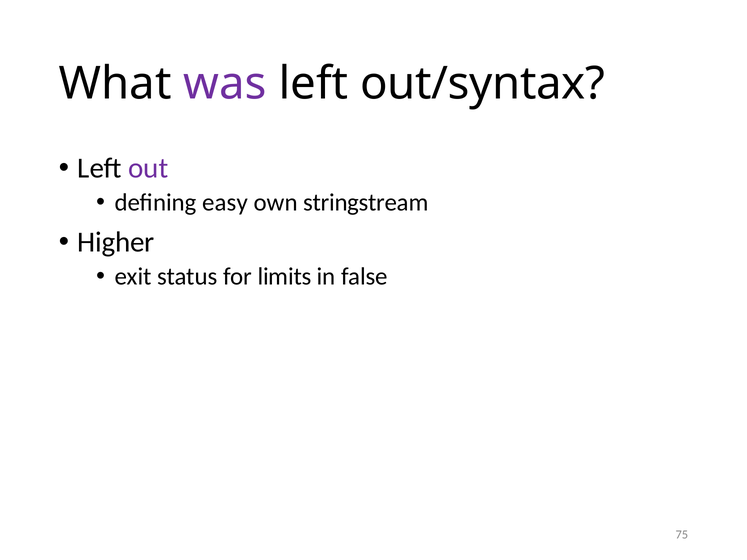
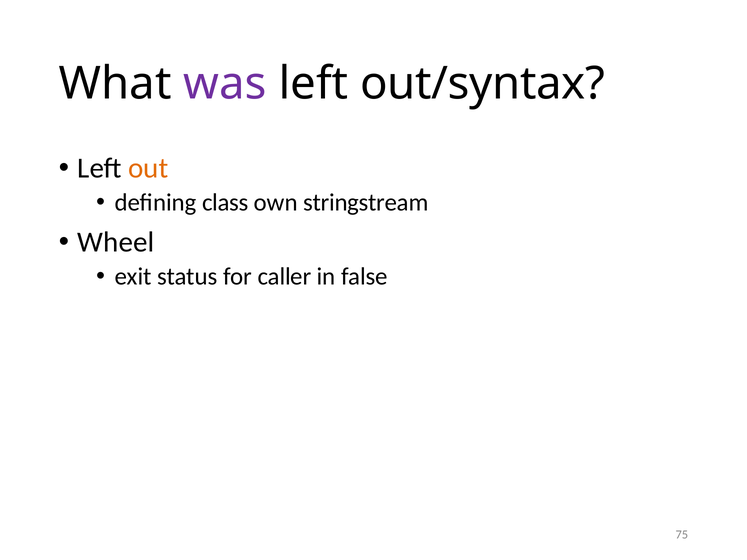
out colour: purple -> orange (148, 168)
easy: easy -> class (225, 203)
Higher: Higher -> Wheel (116, 242)
limits: limits -> caller (284, 277)
